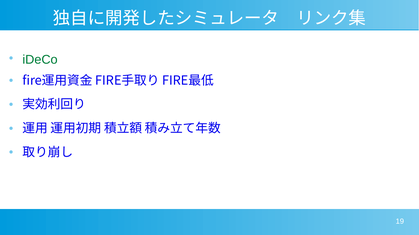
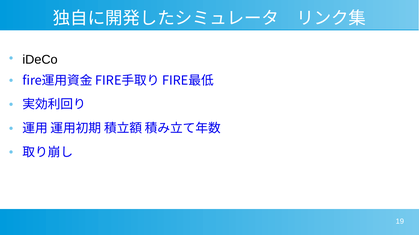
iDeCo colour: green -> black (40, 60)
